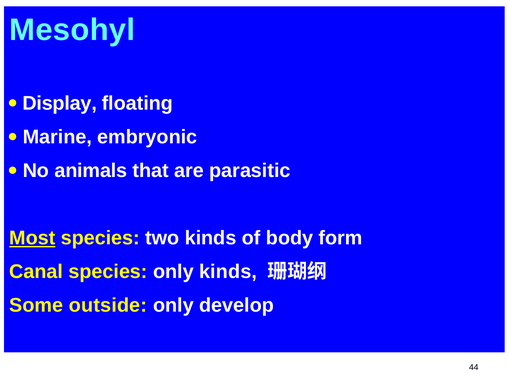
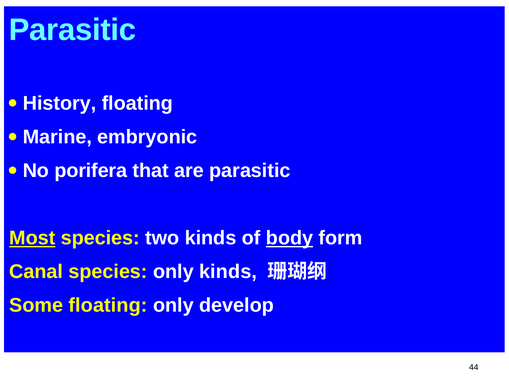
Mesohyl: Mesohyl -> Parasitic (72, 30)
Display: Display -> History (60, 103)
animals: animals -> porifera (91, 171)
body underline: none -> present (290, 238)
Some outside: outside -> floating (108, 305)
